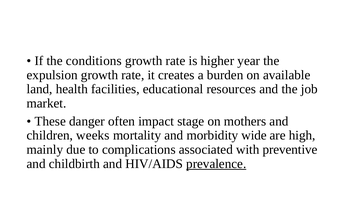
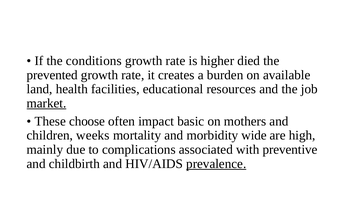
year: year -> died (249, 61)
expulsion: expulsion -> prevented (52, 75)
market underline: none -> present (47, 103)
danger: danger -> choose (87, 121)
stage: stage -> basic (191, 121)
